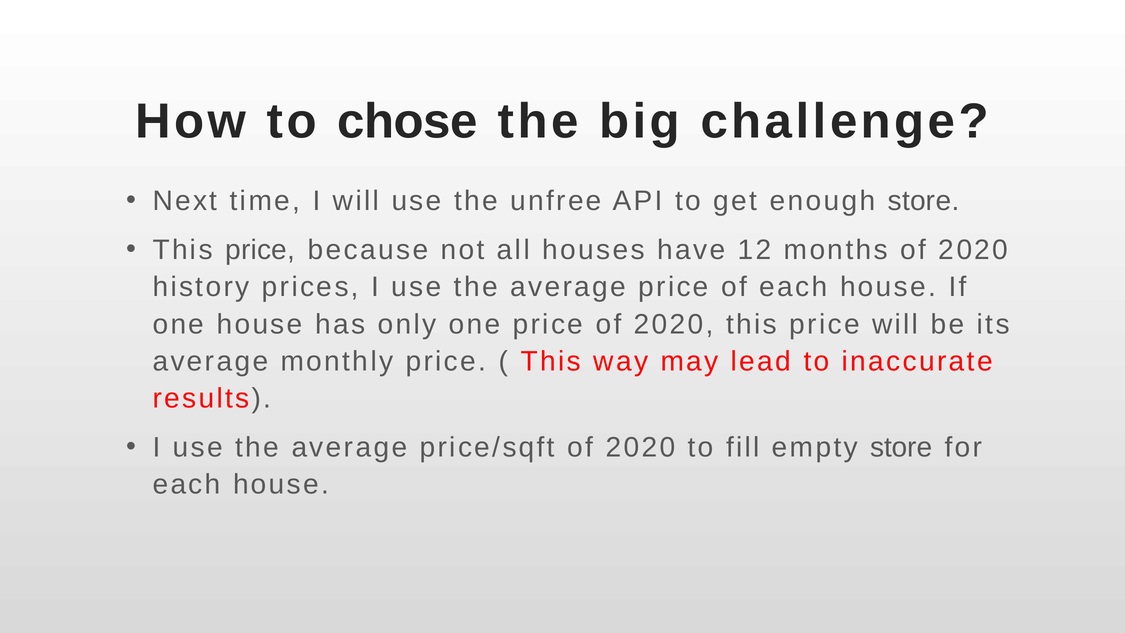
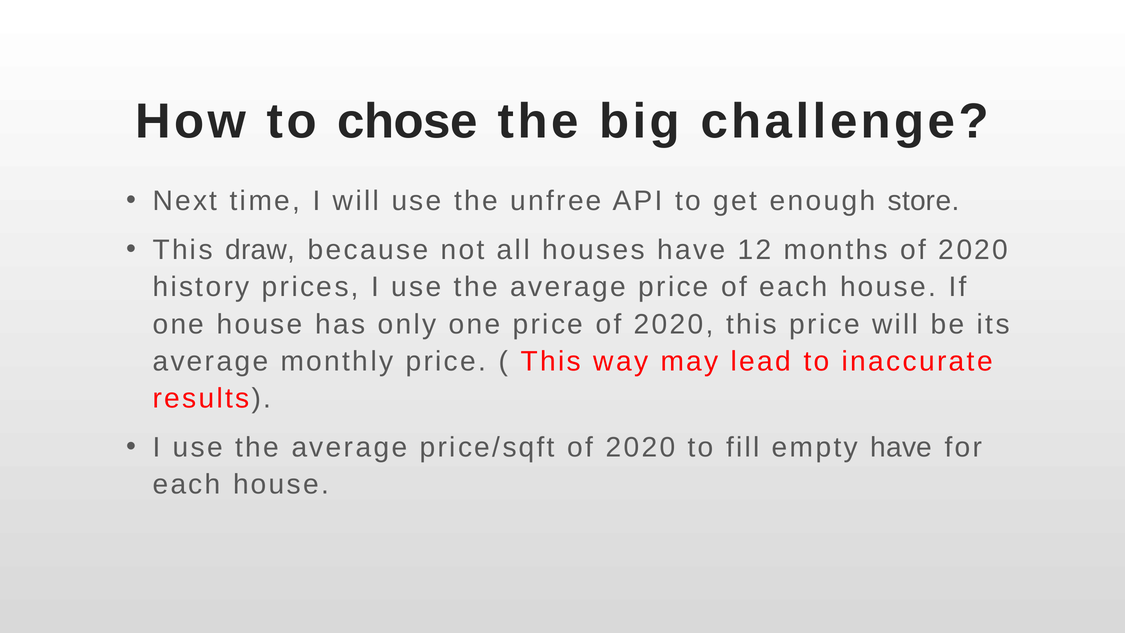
price: price -> draw (260, 250)
empty store: store -> have (901, 447)
